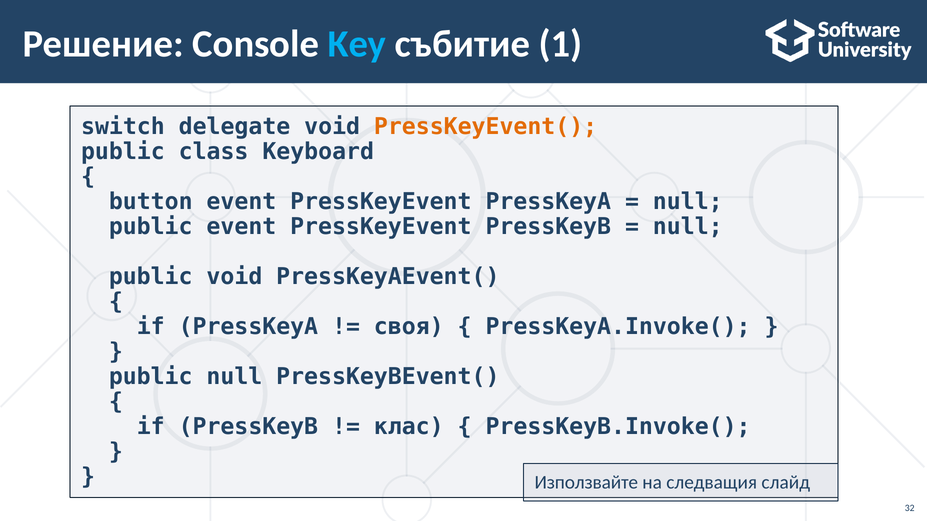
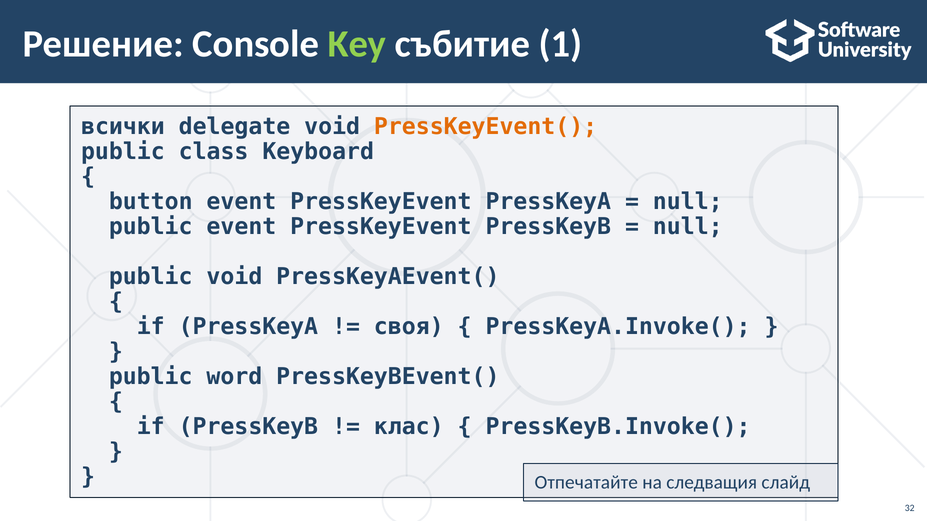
Key colour: light blue -> light green (357, 44)
switch: switch -> всички (123, 127)
public null: null -> word (234, 377)
Използвайте: Използвайте -> Отпечатайте (586, 483)
